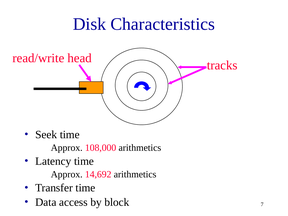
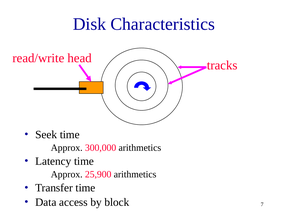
108,000: 108,000 -> 300,000 (101, 148)
14,692: 14,692 -> 25,900 (98, 174)
